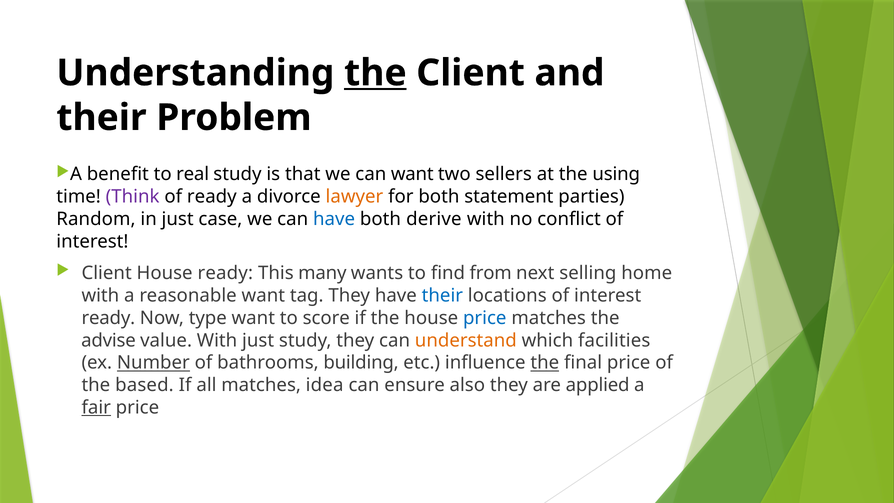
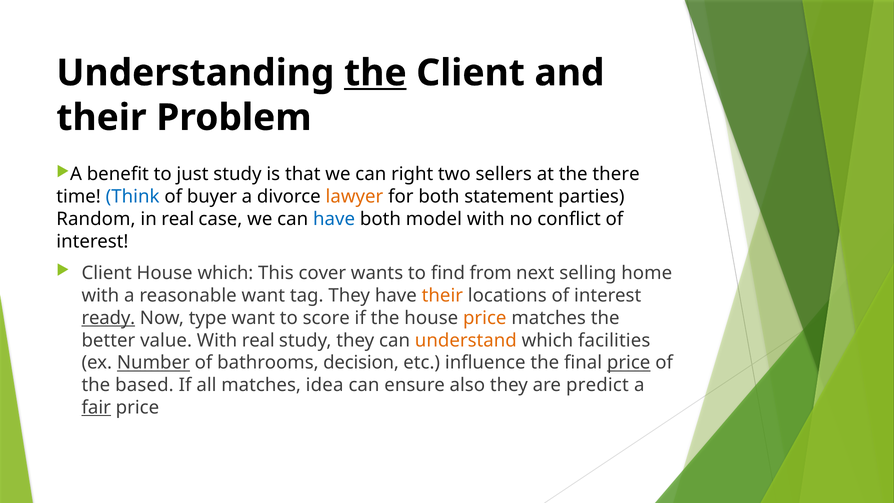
real: real -> just (193, 174)
can want: want -> right (412, 174)
using: using -> there (616, 174)
Think colour: purple -> blue (133, 197)
of ready: ready -> buyer (212, 197)
in just: just -> real (178, 219)
derive: derive -> model (434, 219)
House ready: ready -> which (225, 273)
many: many -> cover (322, 273)
their colour: blue -> orange (442, 296)
ready underline: none -> present (108, 318)
price colour: blue -> orange (485, 318)
advise: advise -> better (108, 340)
With just: just -> real (258, 340)
building: building -> decision (361, 363)
the underline: present -> none (545, 363)
price underline: none -> present (629, 363)
applied: applied -> predict (597, 385)
